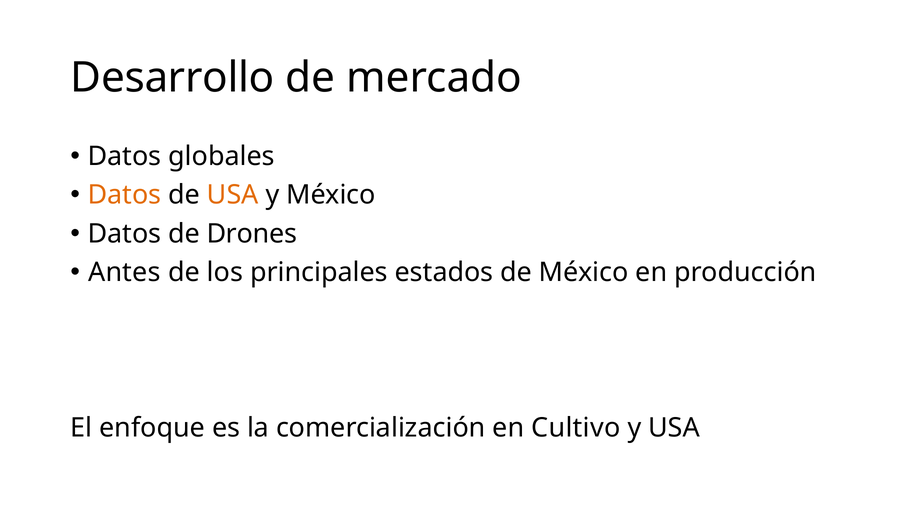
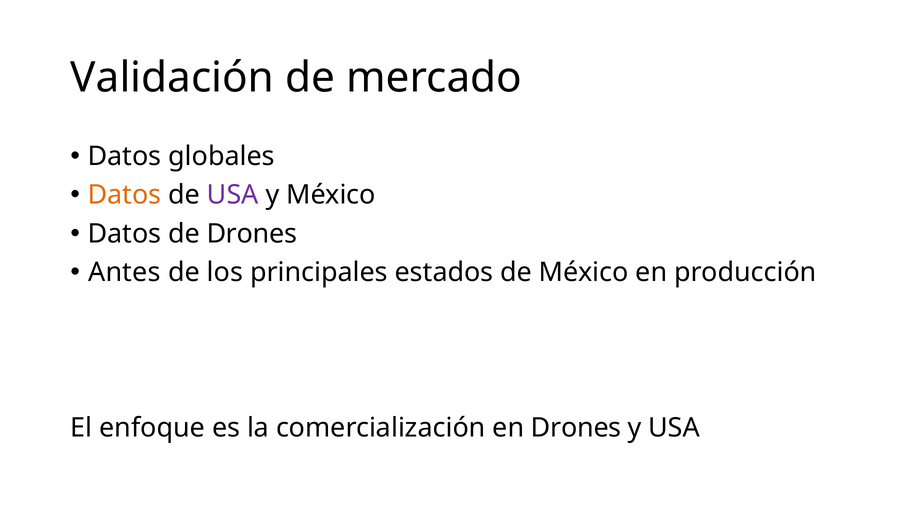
Desarrollo: Desarrollo -> Validación (172, 78)
USA colour: orange -> purple (233, 195)
en Cultivo: Cultivo -> Drones (576, 427)
